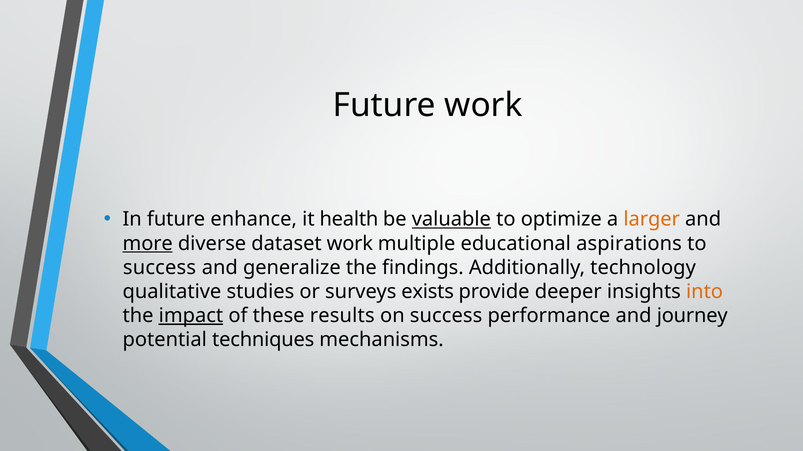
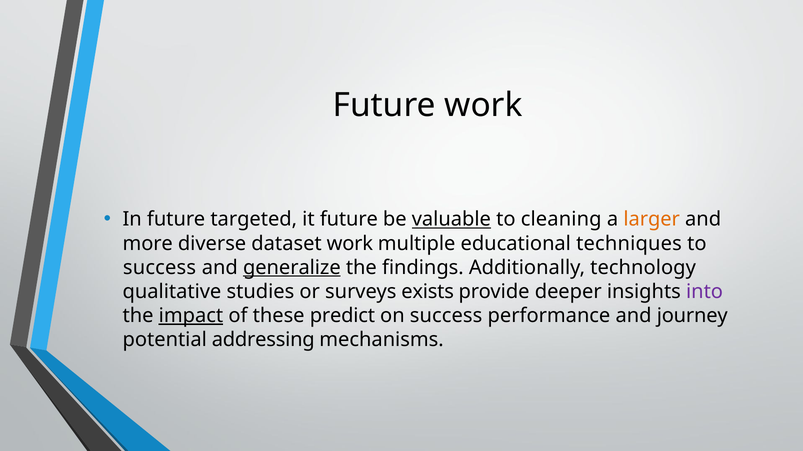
enhance: enhance -> targeted (254, 220)
it health: health -> future (349, 220)
optimize: optimize -> cleaning (561, 220)
more underline: present -> none (148, 244)
aspirations: aspirations -> techniques (629, 244)
generalize underline: none -> present (292, 268)
into colour: orange -> purple (705, 292)
results: results -> predict (342, 316)
techniques: techniques -> addressing (263, 340)
